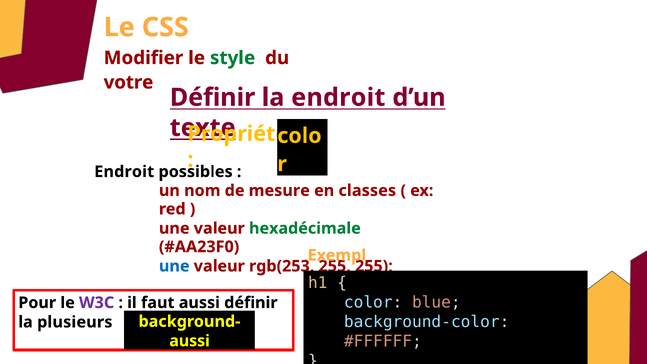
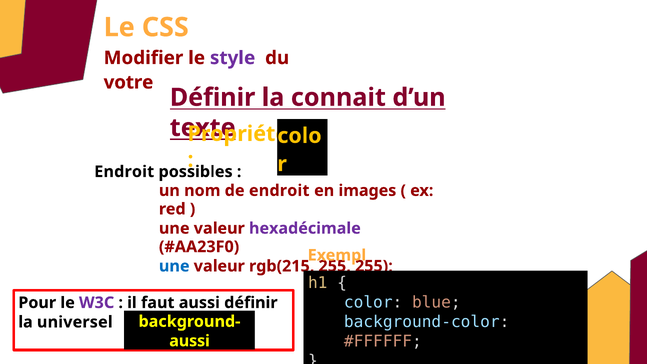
style colour: green -> purple (233, 58)
la endroit: endroit -> connait (338, 97)
de mesure: mesure -> endroit (279, 191)
classes: classes -> images (367, 191)
hexadécimale colour: green -> purple (305, 228)
rgb(253: rgb(253 -> rgb(215 (282, 266)
plusieurs: plusieurs -> universel (75, 322)
